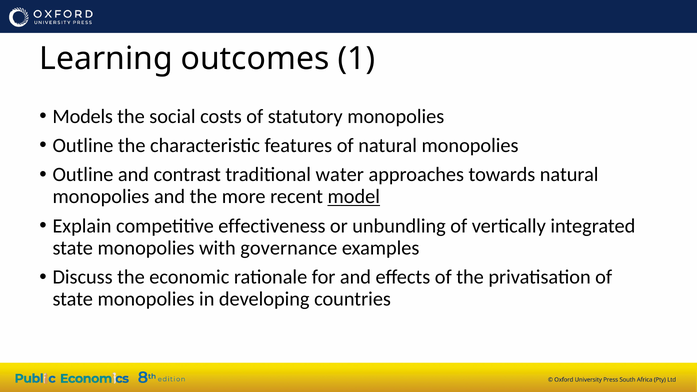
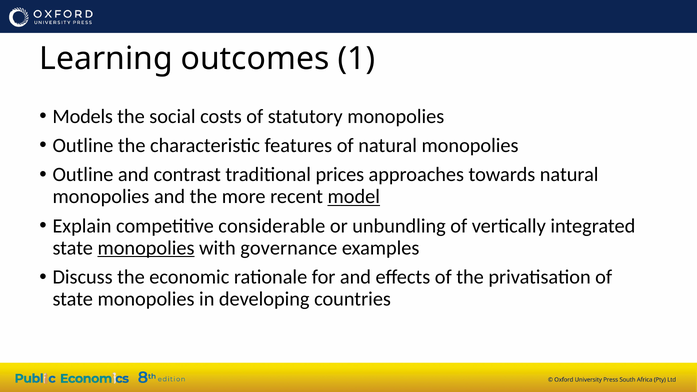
water: water -> prices (340, 175)
effectiveness: effectiveness -> considerable (272, 226)
monopolies underline: none -> present (146, 248)
